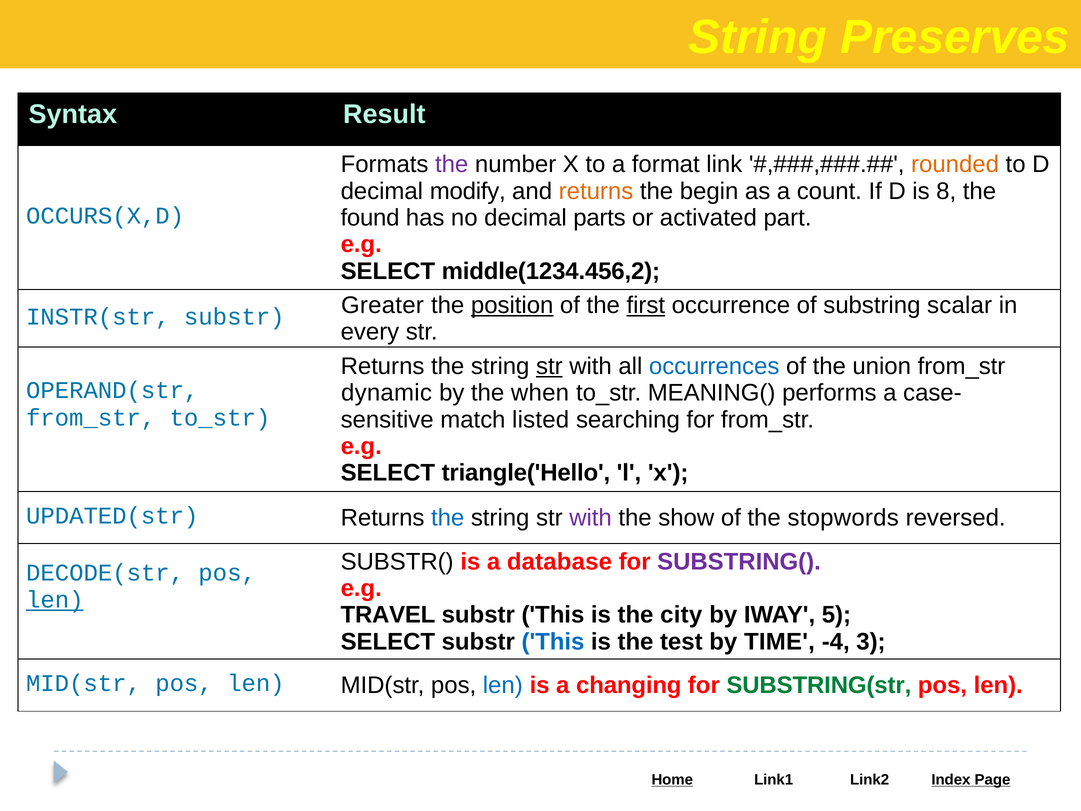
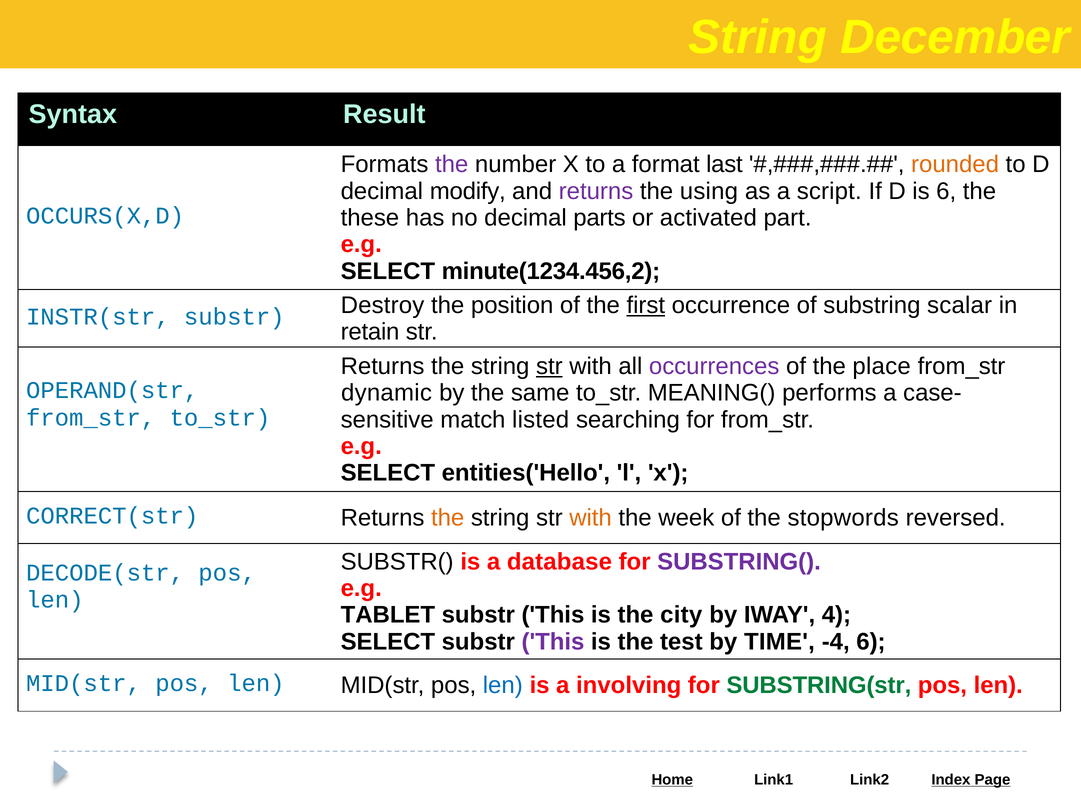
Preserves: Preserves -> December (955, 38)
link: link -> last (724, 164)
returns colour: orange -> purple (596, 191)
begin: begin -> using (709, 191)
count: count -> script (829, 191)
is 8: 8 -> 6 (946, 191)
found: found -> these (370, 218)
middle(1234.456,2: middle(1234.456,2 -> minute(1234.456,2 (551, 271)
Greater: Greater -> Destroy (383, 305)
position underline: present -> none (512, 305)
every: every -> retain (370, 332)
occurrences colour: blue -> purple (714, 366)
union: union -> place (882, 366)
when: when -> same (540, 393)
triangle('Hello: triangle('Hello -> entities('Hello (526, 473)
UPDATED(str: UPDATED(str -> CORRECT(str (112, 516)
the colour: blue -> orange (448, 518)
with colour: purple -> orange (591, 518)
show: show -> week (686, 518)
len underline: present -> none (55, 600)
TRAVEL: TRAVEL -> TABLET (388, 615)
5: 5 -> 4 (836, 615)
This colour: blue -> purple (553, 641)
-4 3: 3 -> 6 (871, 641)
changing: changing -> involving (629, 685)
